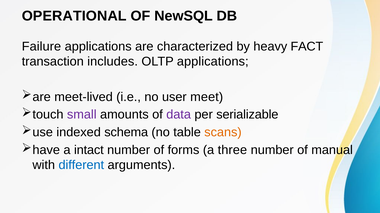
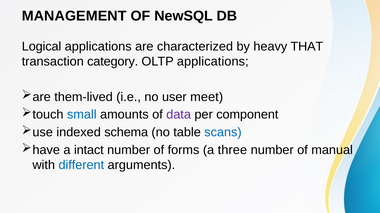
OPERATIONAL: OPERATIONAL -> MANAGEMENT (74, 16)
Failure: Failure -> Logical (42, 47)
FACT: FACT -> THAT (307, 47)
includes: includes -> category (113, 62)
meet-lived: meet-lived -> them-lived (84, 97)
small colour: purple -> blue (82, 115)
serializable: serializable -> component (247, 115)
scans colour: orange -> blue (223, 133)
